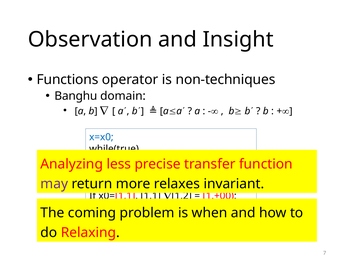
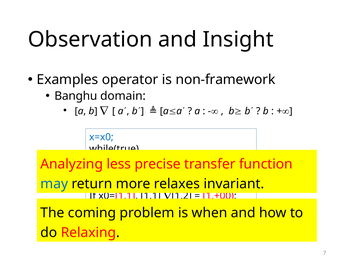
Functions: Functions -> Examples (68, 80)
non-techniques: non-techniques -> non-framework (225, 80)
may colour: purple -> blue (54, 184)
